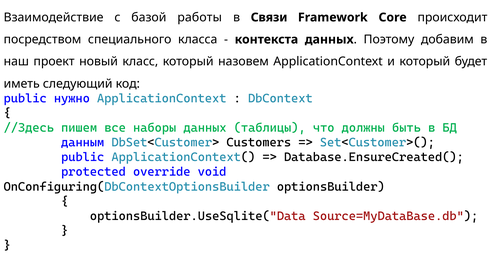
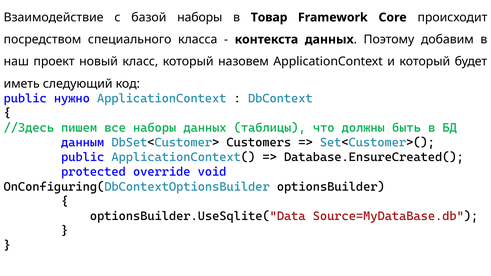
базой работы: работы -> наборы (200, 17)
Связи: Связи -> Товар (269, 17)
